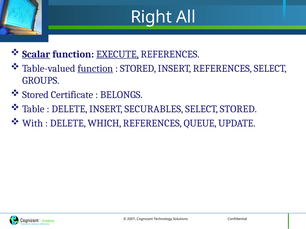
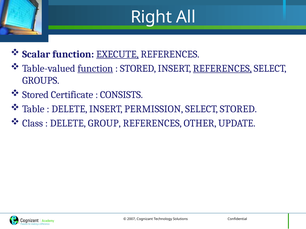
Scalar underline: present -> none (36, 54)
REFERENCES underline: none -> present (222, 69)
BELONGS: BELONGS -> CONSISTS (121, 95)
SECURABLES: SECURABLES -> PERMISSION (154, 109)
With: With -> Class (33, 124)
WHICH: WHICH -> GROUP (104, 124)
QUEUE: QUEUE -> OTHER (200, 124)
